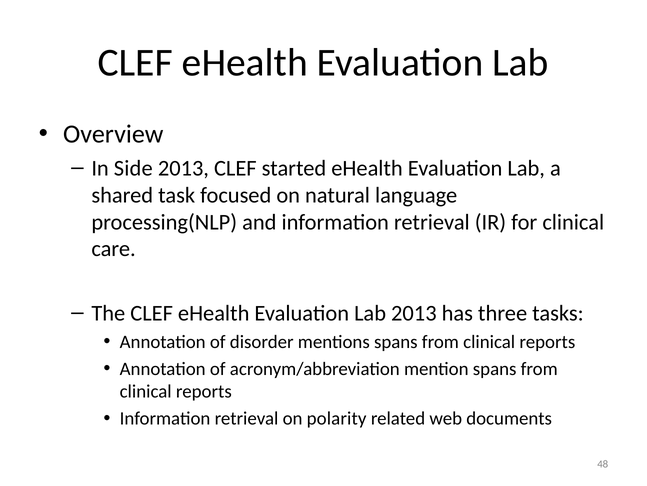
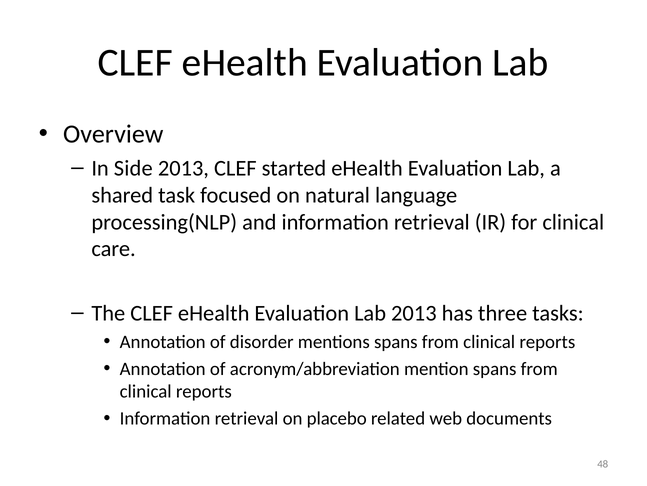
polarity: polarity -> placebo (337, 418)
